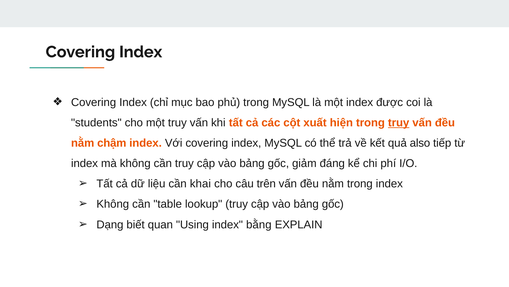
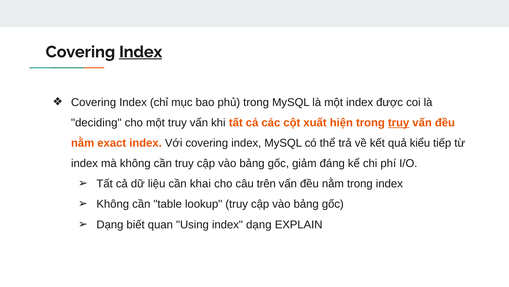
Index underline: none -> present (141, 52)
students: students -> deciding (96, 122)
chậm: chậm -> exact (112, 143)
also: also -> kiểu (420, 143)
index bằng: bằng -> dạng (259, 224)
